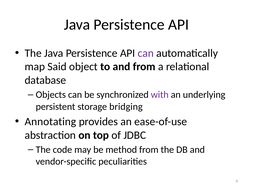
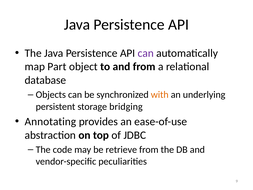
Said: Said -> Part (57, 67)
with colour: purple -> orange (160, 95)
method: method -> retrieve (121, 149)
